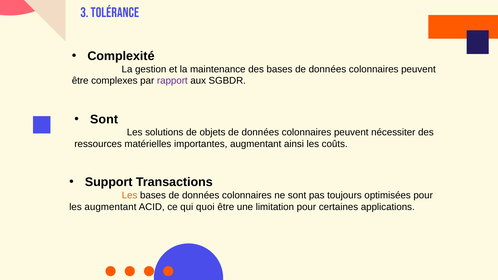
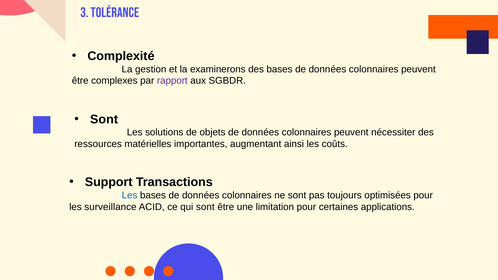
maintenance: maintenance -> examinerons (218, 69)
Les colour: orange -> blue (130, 195)
les augmentant: augmentant -> surveillance (110, 207)
qui quoi: quoi -> sont (205, 207)
